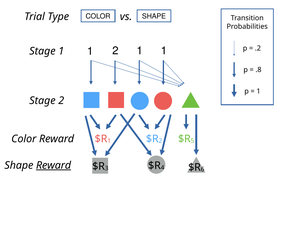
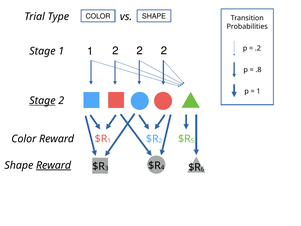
2 1: 1 -> 2 (164, 51)
1: 1 -> 2 (140, 51)
Stage underline: none -> present (42, 101)
